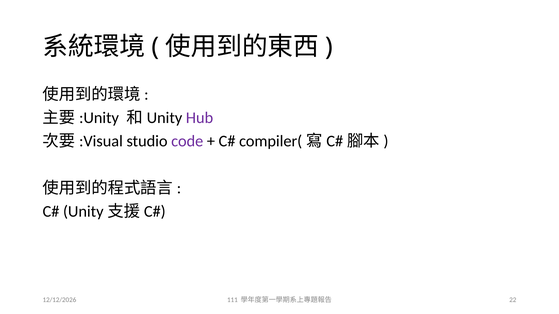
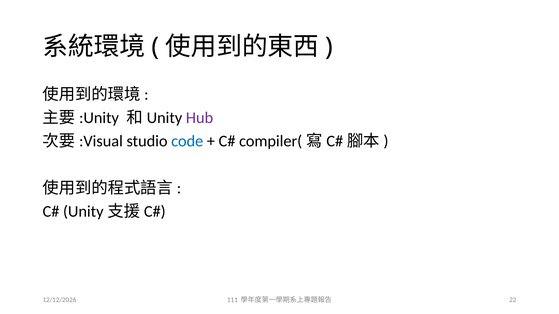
code colour: purple -> blue (187, 141)
